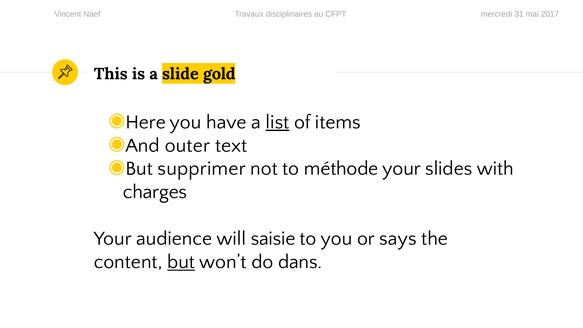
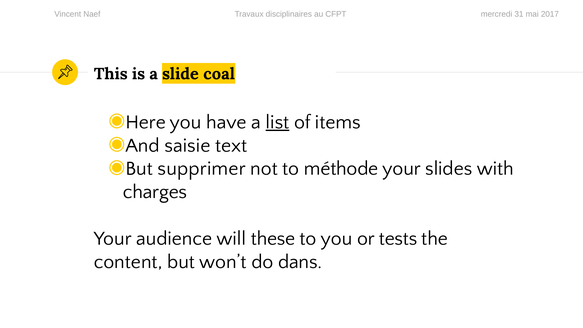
gold: gold -> coal (219, 74)
outer: outer -> saisie (187, 145)
saisie: saisie -> these (273, 239)
says: says -> tests (398, 239)
but underline: present -> none (181, 262)
